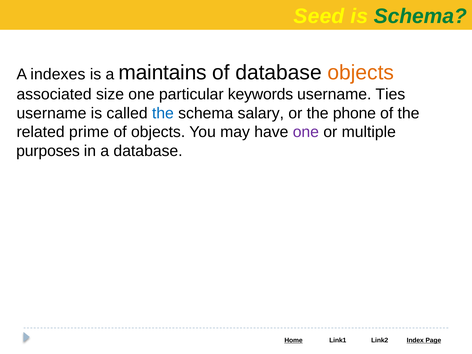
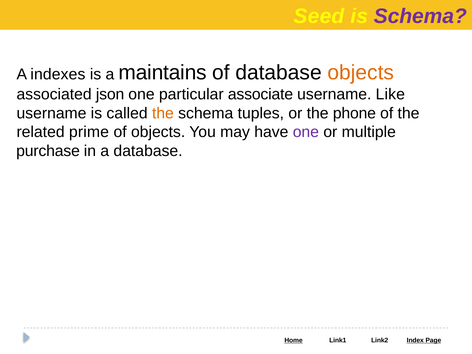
Schema colour: green -> purple (420, 16)
size: size -> json (110, 94)
keywords: keywords -> associate (260, 94)
Ties: Ties -> Like (390, 94)
the colour: blue -> orange (163, 113)
salary: salary -> tuples (261, 113)
purposes: purposes -> purchase (48, 151)
